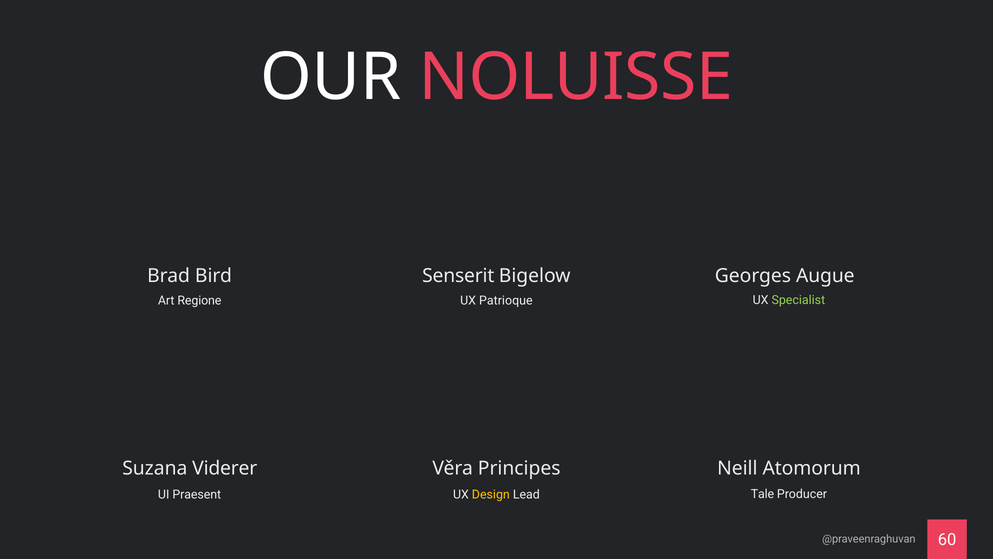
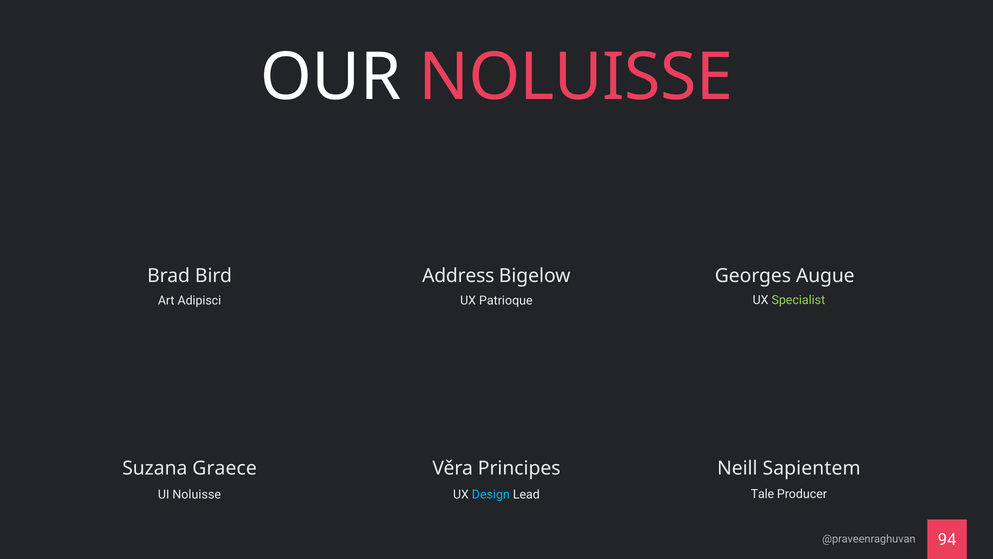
Senserit: Senserit -> Address (458, 276)
Regione: Regione -> Adipisci (199, 300)
Viderer: Viderer -> Graece (225, 468)
Atomorum: Atomorum -> Sapientem (812, 468)
UI Praesent: Praesent -> Noluisse (197, 494)
Design colour: yellow -> light blue (491, 494)
60: 60 -> 94 (947, 539)
